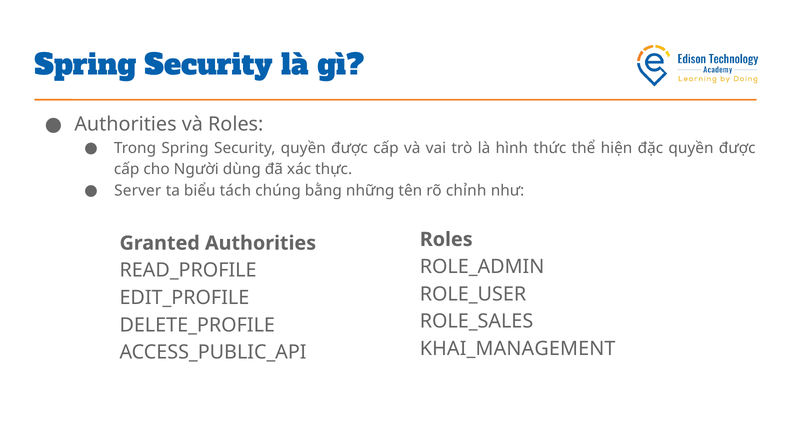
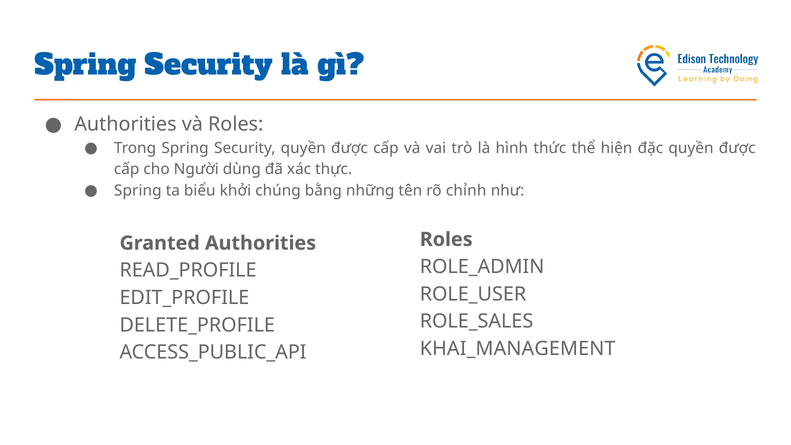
Server: Server -> Spring (138, 191)
tách: tách -> khởi (235, 191)
